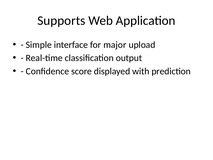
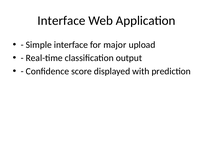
Supports: Supports -> Interface (61, 21)
